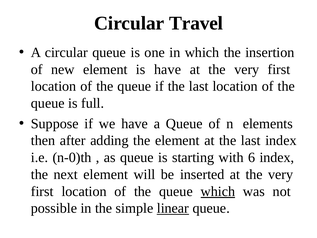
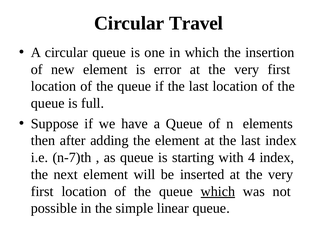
is have: have -> error (168, 69)
n-0)th: n-0)th -> n-7)th (72, 157)
6: 6 -> 4 (252, 157)
linear underline: present -> none (173, 208)
